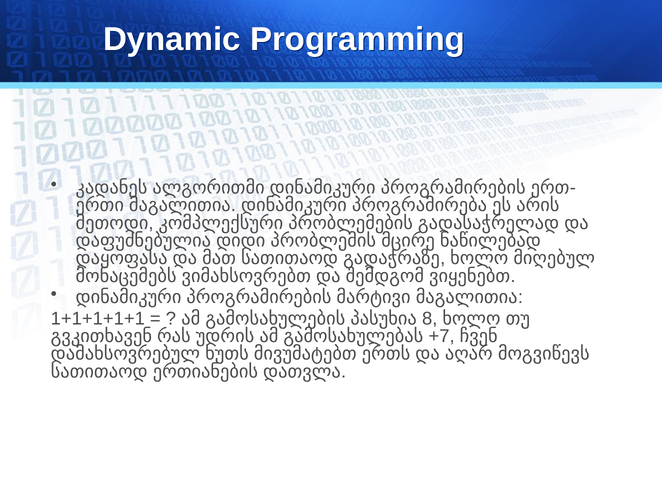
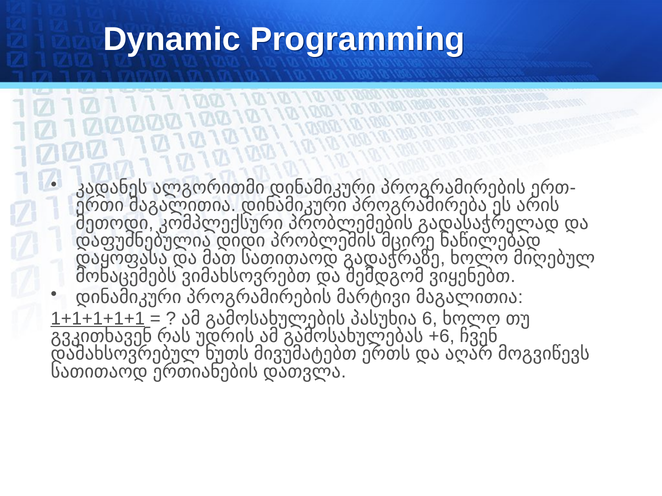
1+1+1+1+1 underline: none -> present (98, 319)
8: 8 -> 6 (430, 319)
+7: +7 -> +6 (442, 337)
